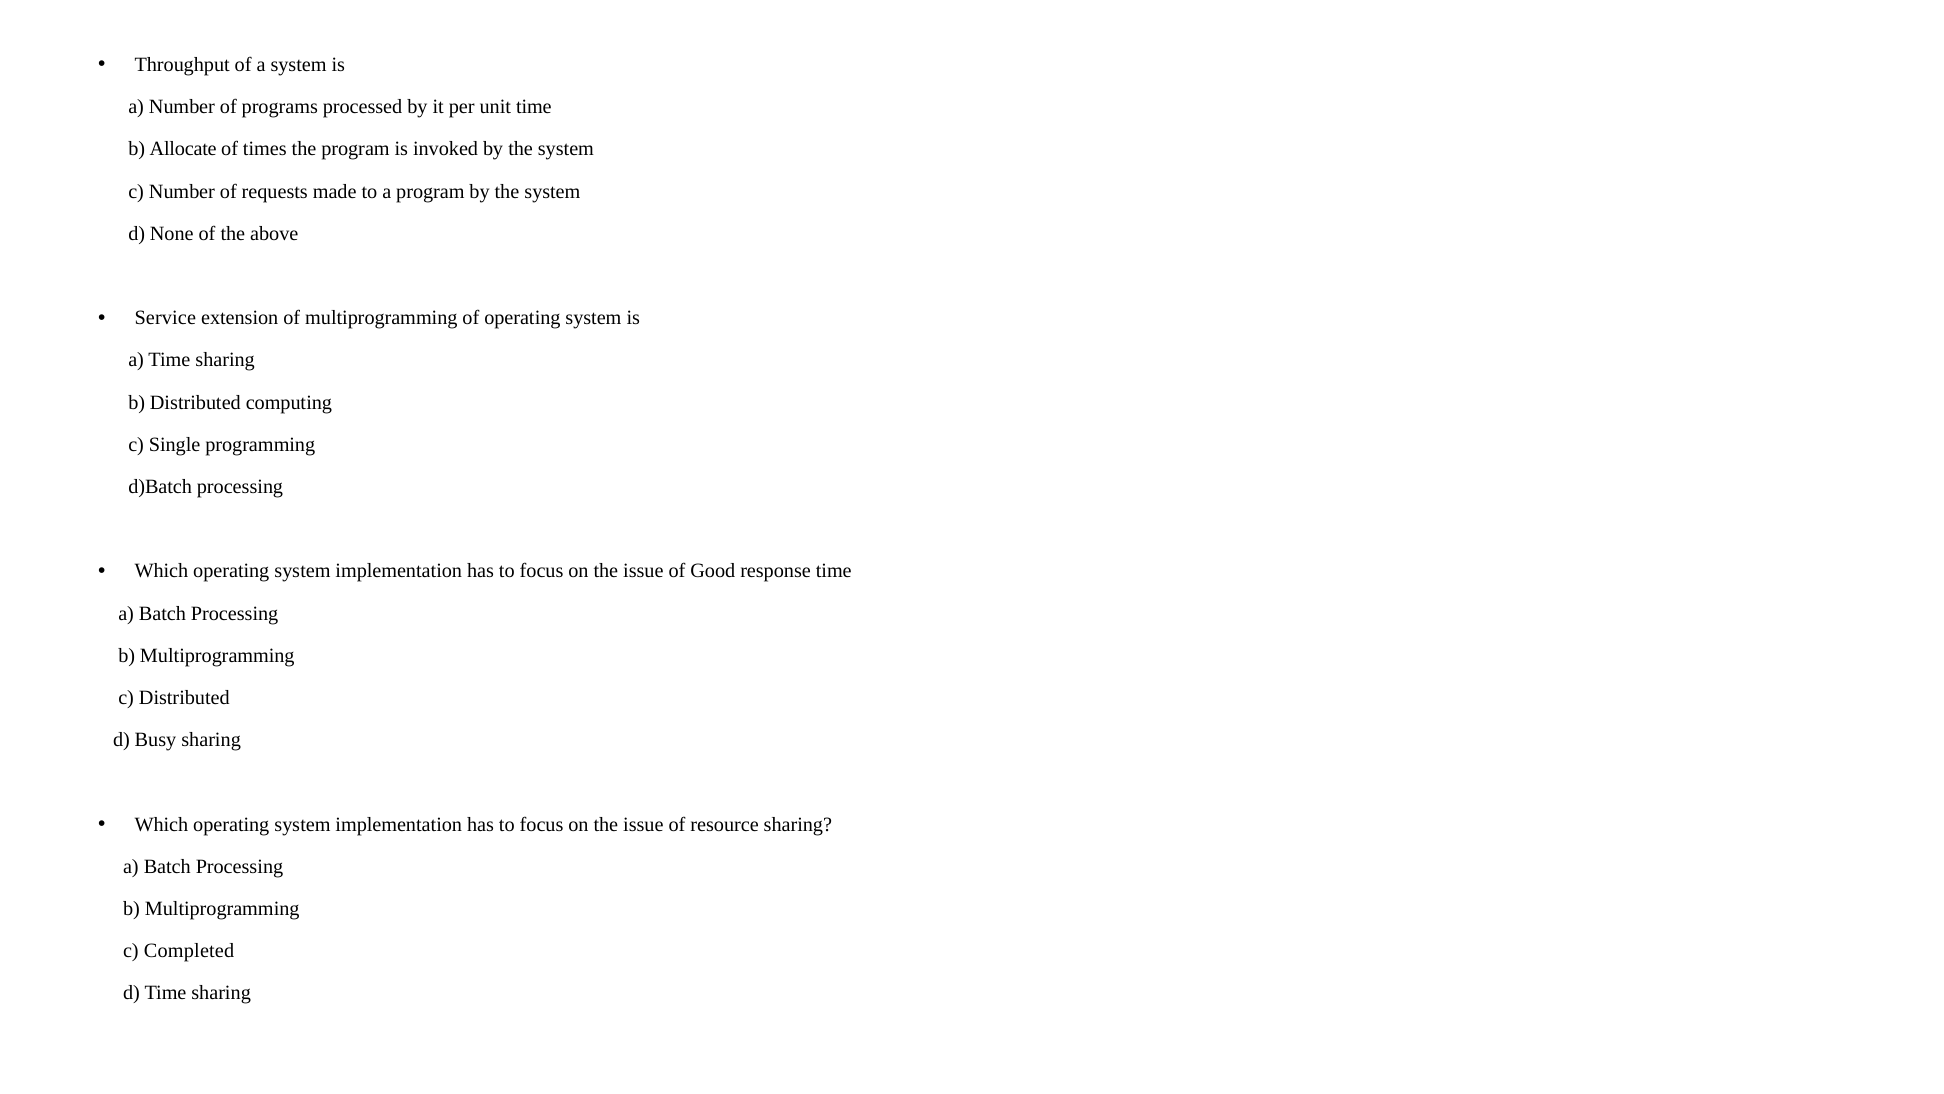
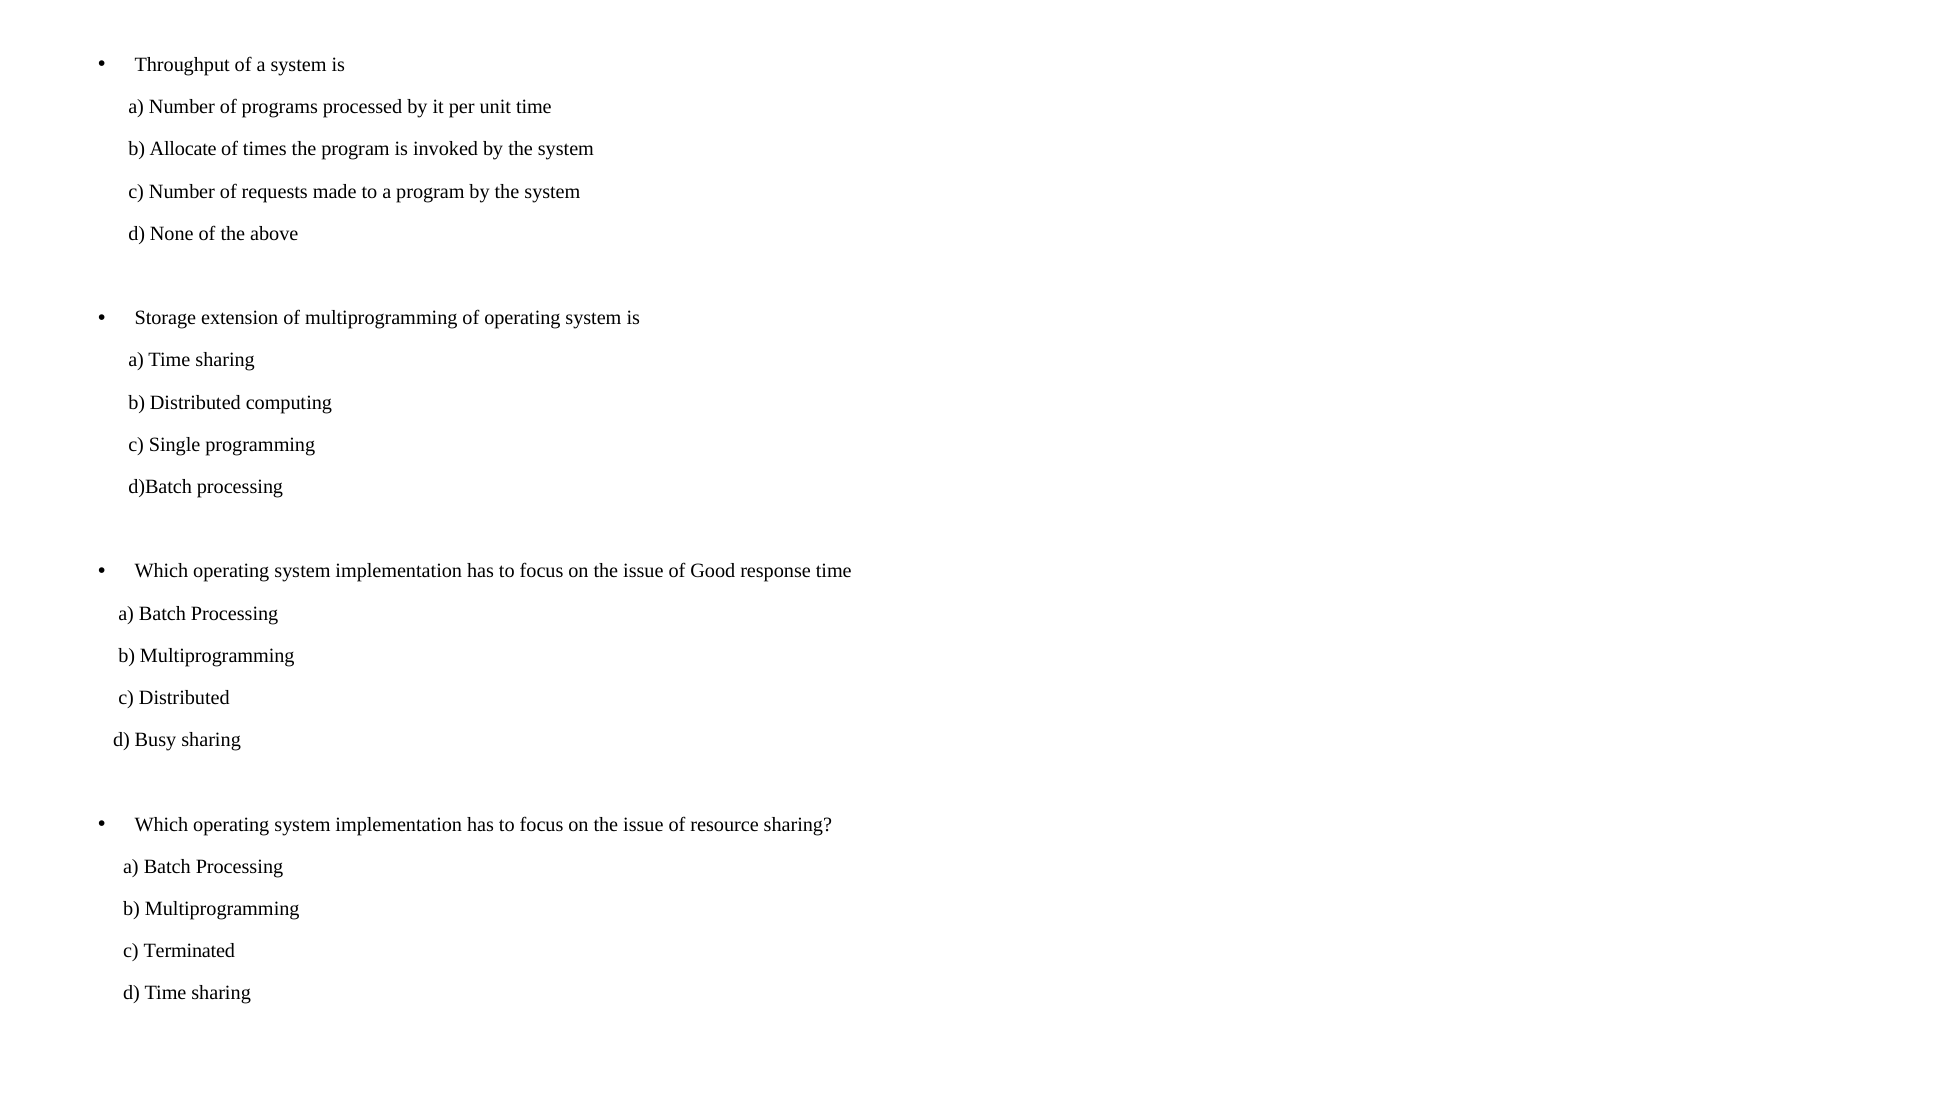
Service: Service -> Storage (165, 318)
Completed: Completed -> Terminated (189, 951)
